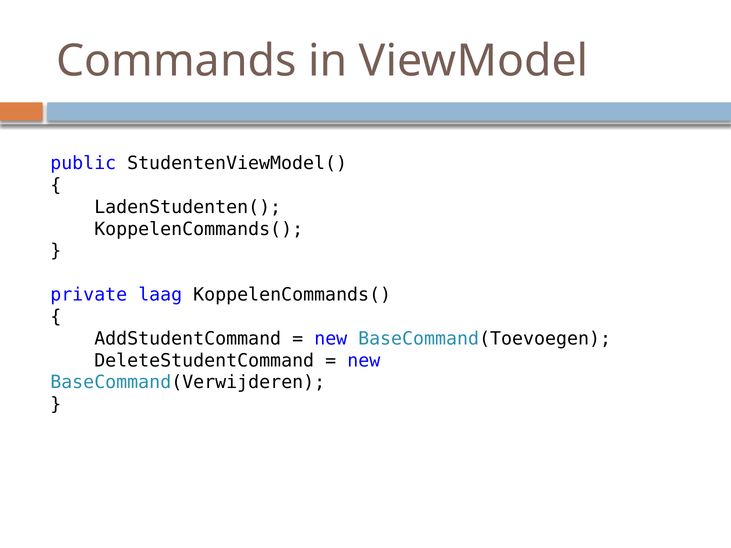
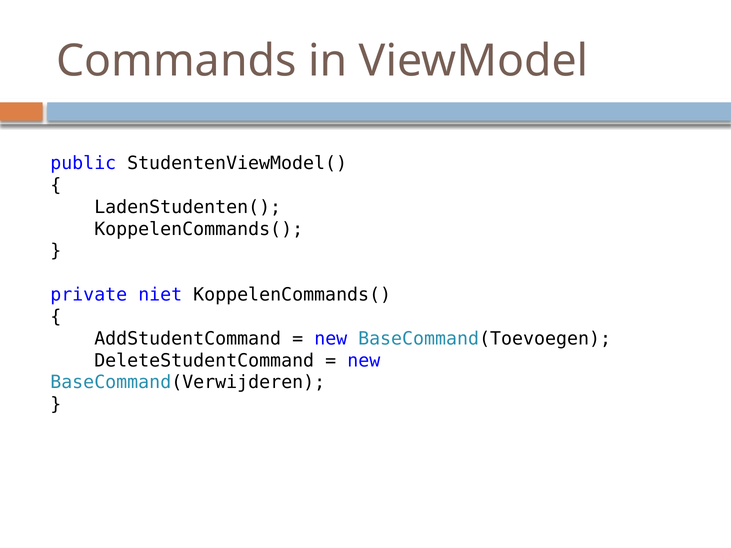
laag: laag -> niet (160, 295)
